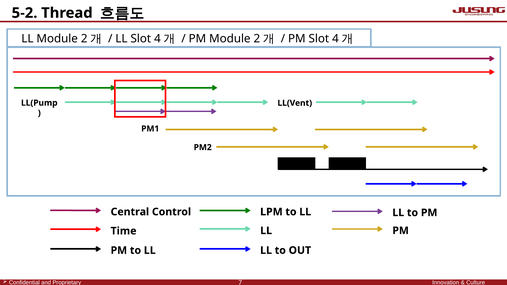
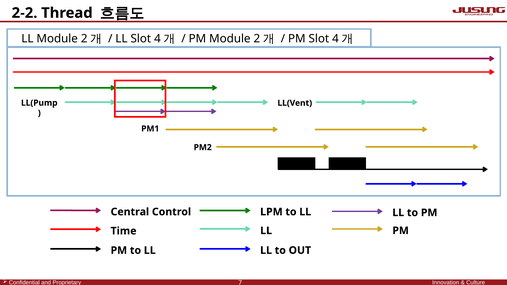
5-2: 5-2 -> 2-2 (25, 13)
